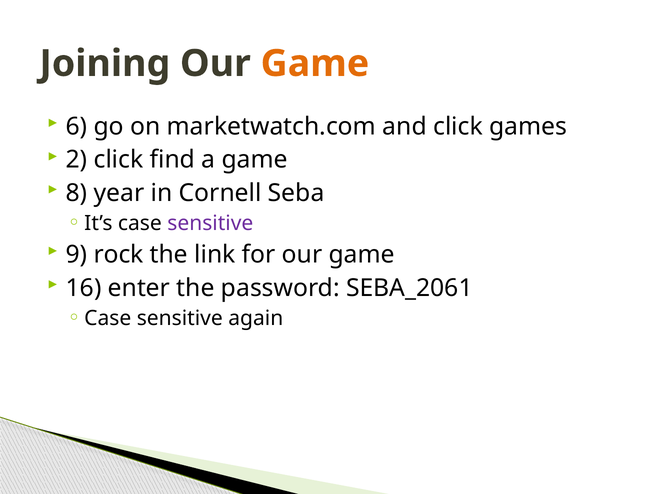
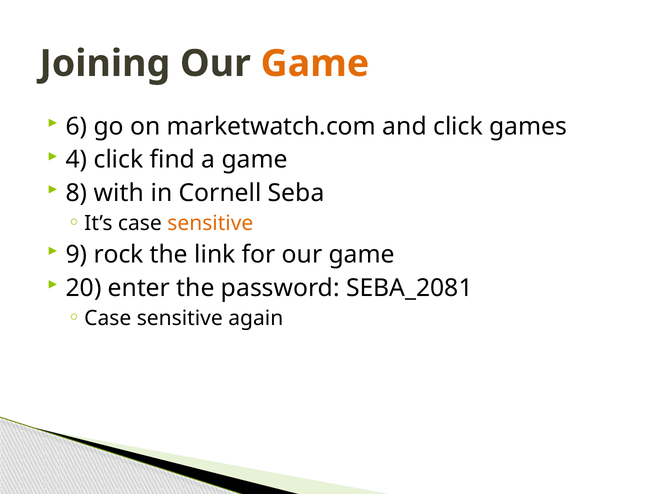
2: 2 -> 4 (77, 160)
year: year -> with (119, 193)
sensitive colour: purple -> orange (210, 223)
16: 16 -> 20 (84, 288)
SEBA_2061: SEBA_2061 -> SEBA_2081 (409, 288)
